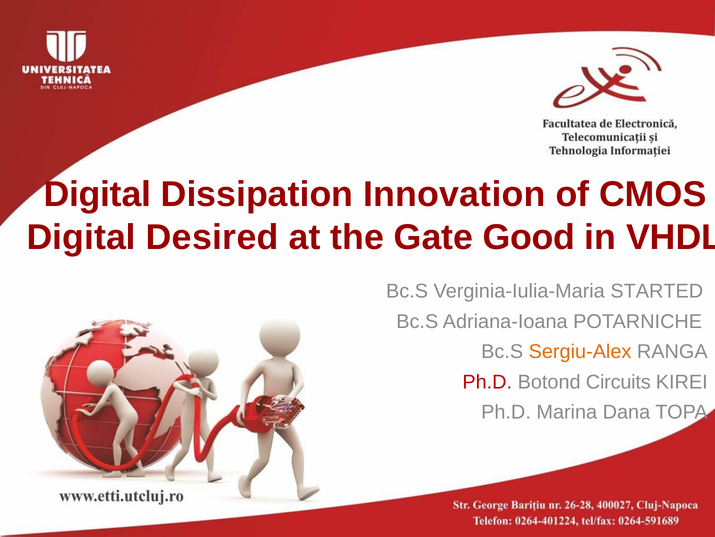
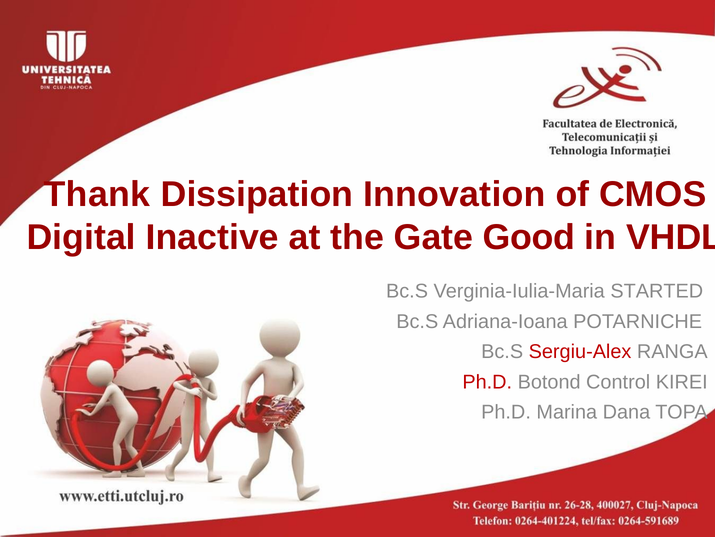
Digital: Digital -> Thank (97, 194)
Desired: Desired -> Inactive (212, 237)
Sergiu-Alex colour: orange -> red (580, 351)
Circuits: Circuits -> Control (618, 382)
